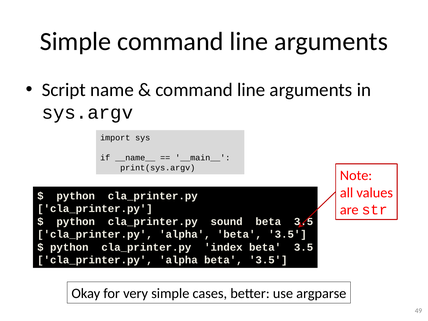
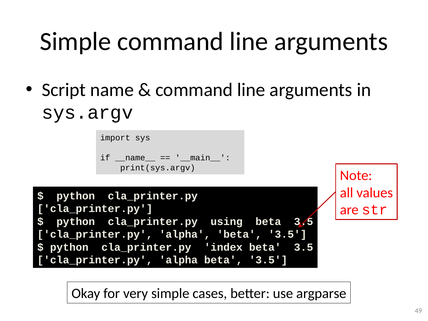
sound: sound -> using (227, 222)
